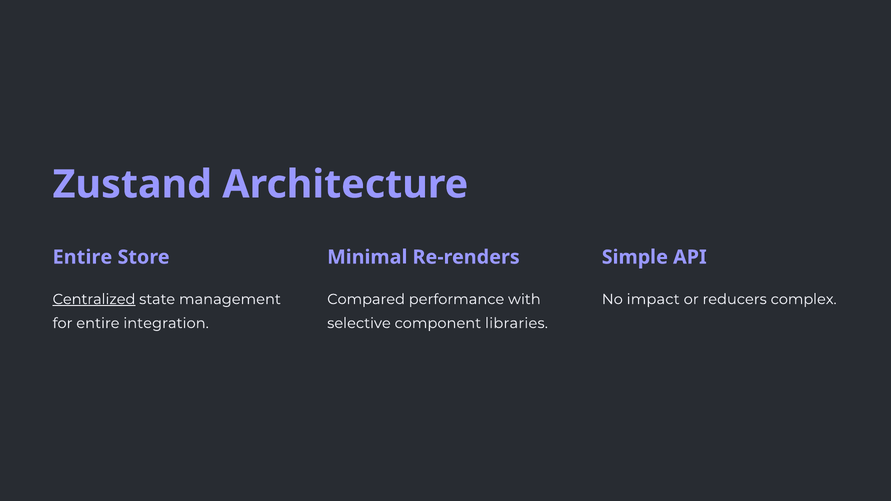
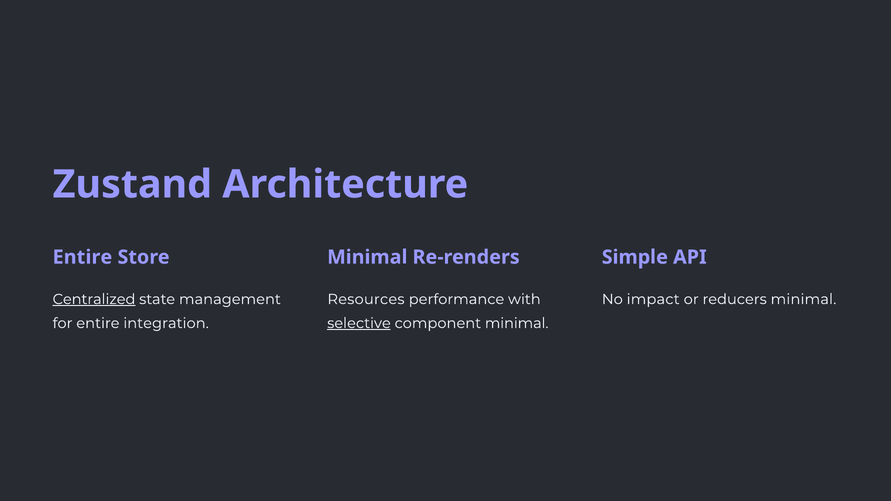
Compared: Compared -> Resources (366, 299)
reducers complex: complex -> minimal (803, 299)
selective underline: none -> present (359, 323)
component libraries: libraries -> minimal (517, 323)
